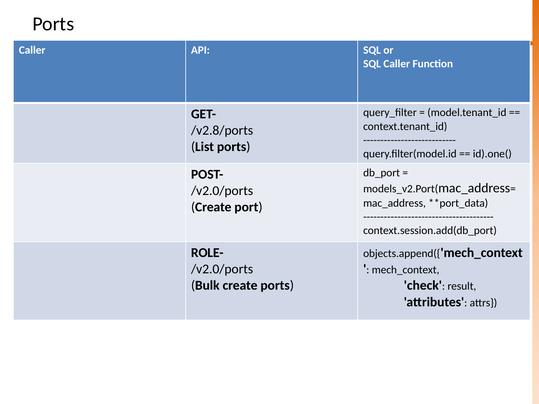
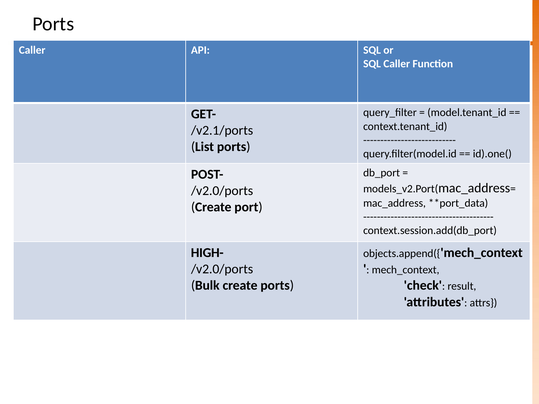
/v2.8/ports: /v2.8/ports -> /v2.1/ports (222, 130)
ROLE-: ROLE- -> HIGH- (207, 253)
